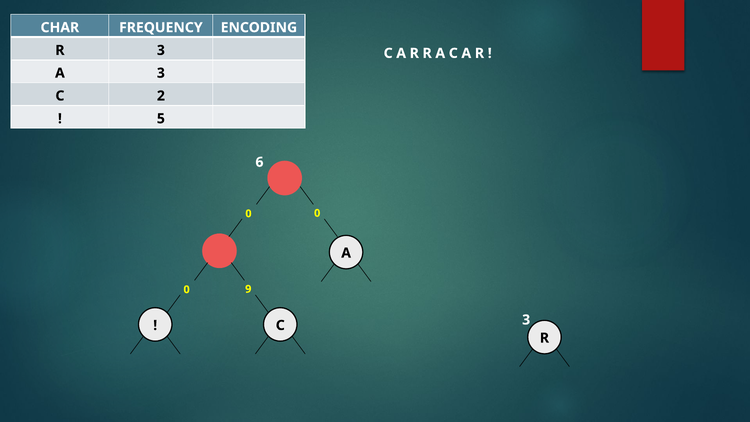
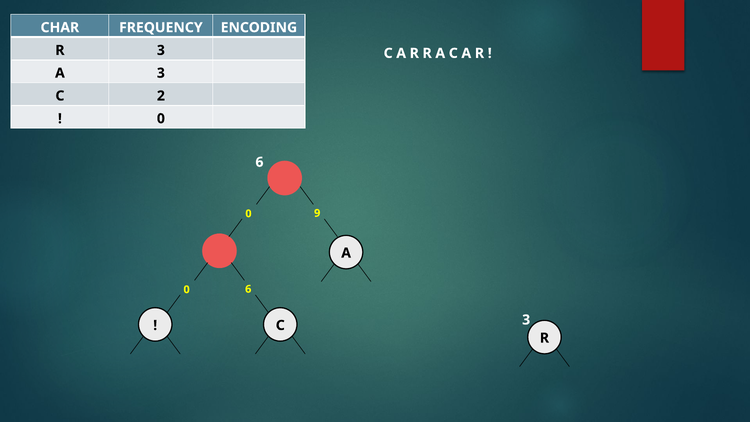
5: 5 -> 0 (161, 119)
0 0: 0 -> 9 (317, 213)
0 9: 9 -> 6 (248, 289)
